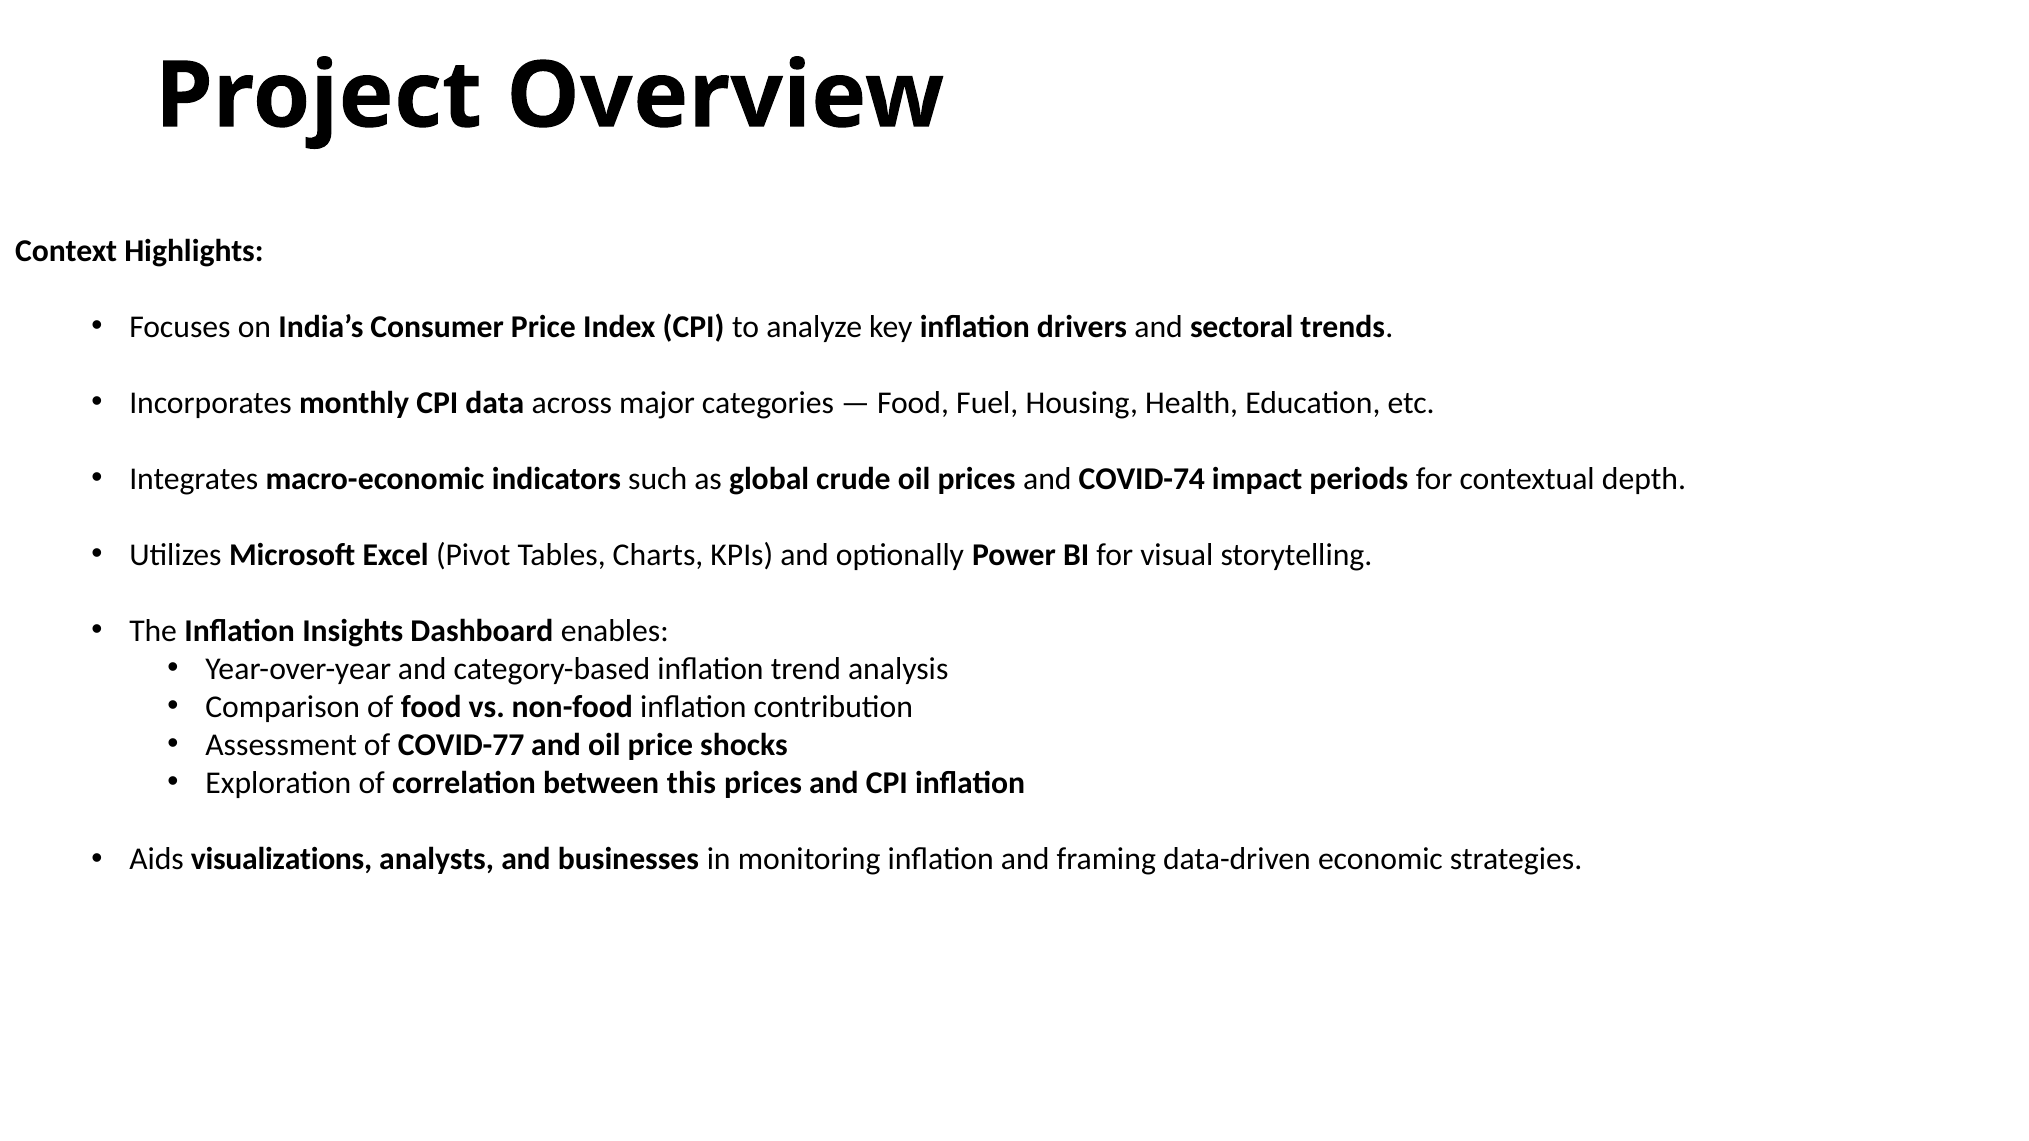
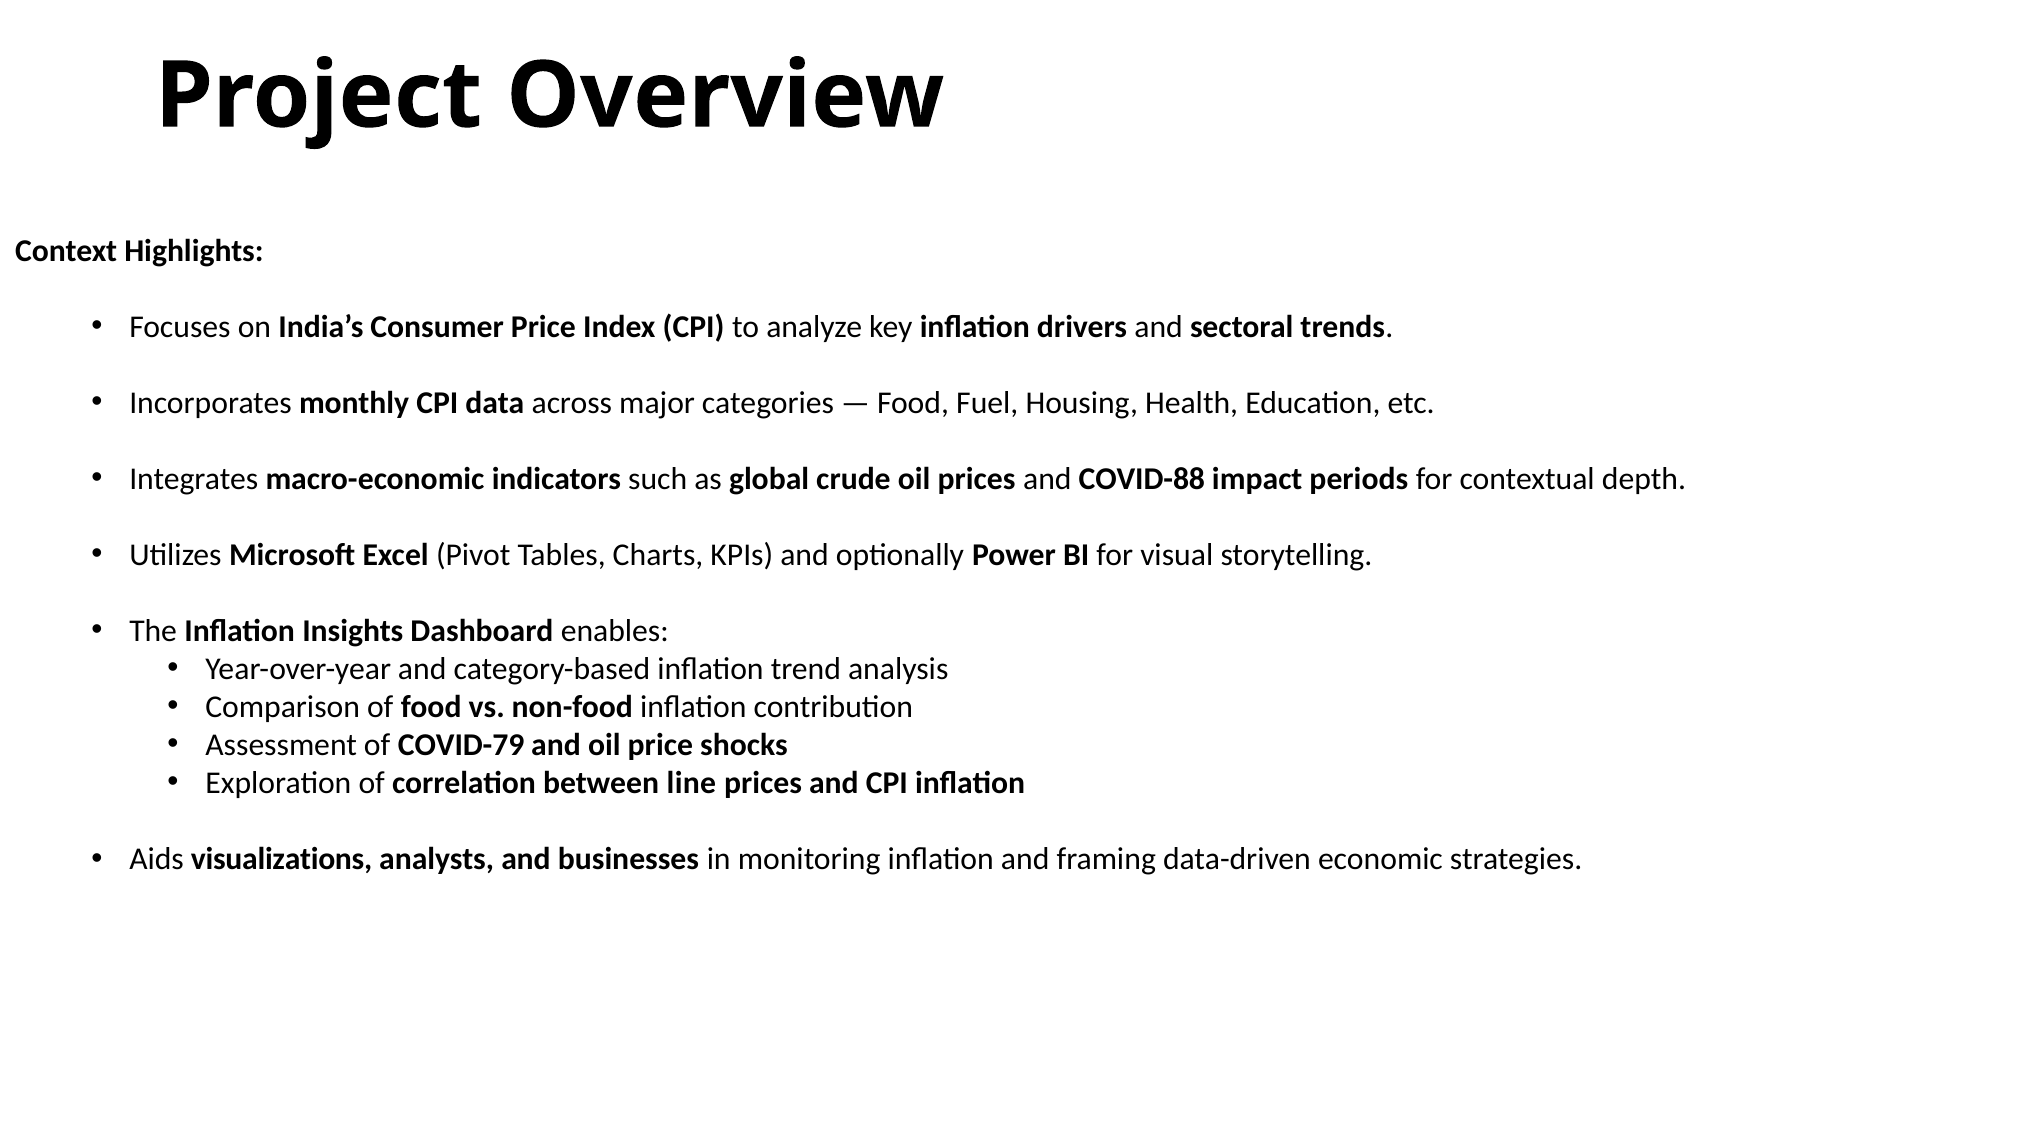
COVID-74: COVID-74 -> COVID-88 (1142, 479)
COVID-77: COVID-77 -> COVID-79 (461, 746)
this: this -> line (691, 784)
